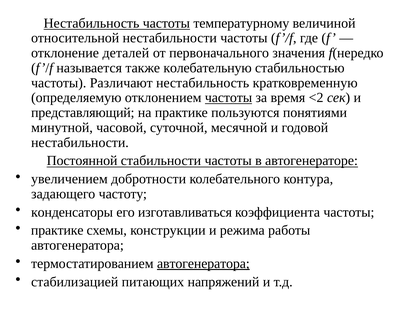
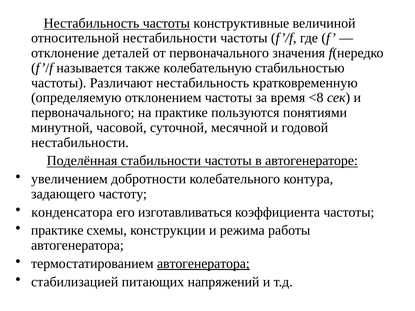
температурному: температурному -> конструктивные (241, 23)
частоты underline: present -> none (229, 98)
<2: <2 -> <8 (316, 98)
представляющий: представляющий -> первоначального (83, 113)
Постоянной: Постоянной -> Поделённая (82, 161)
конденсаторы: конденсаторы -> конденсатора (72, 212)
